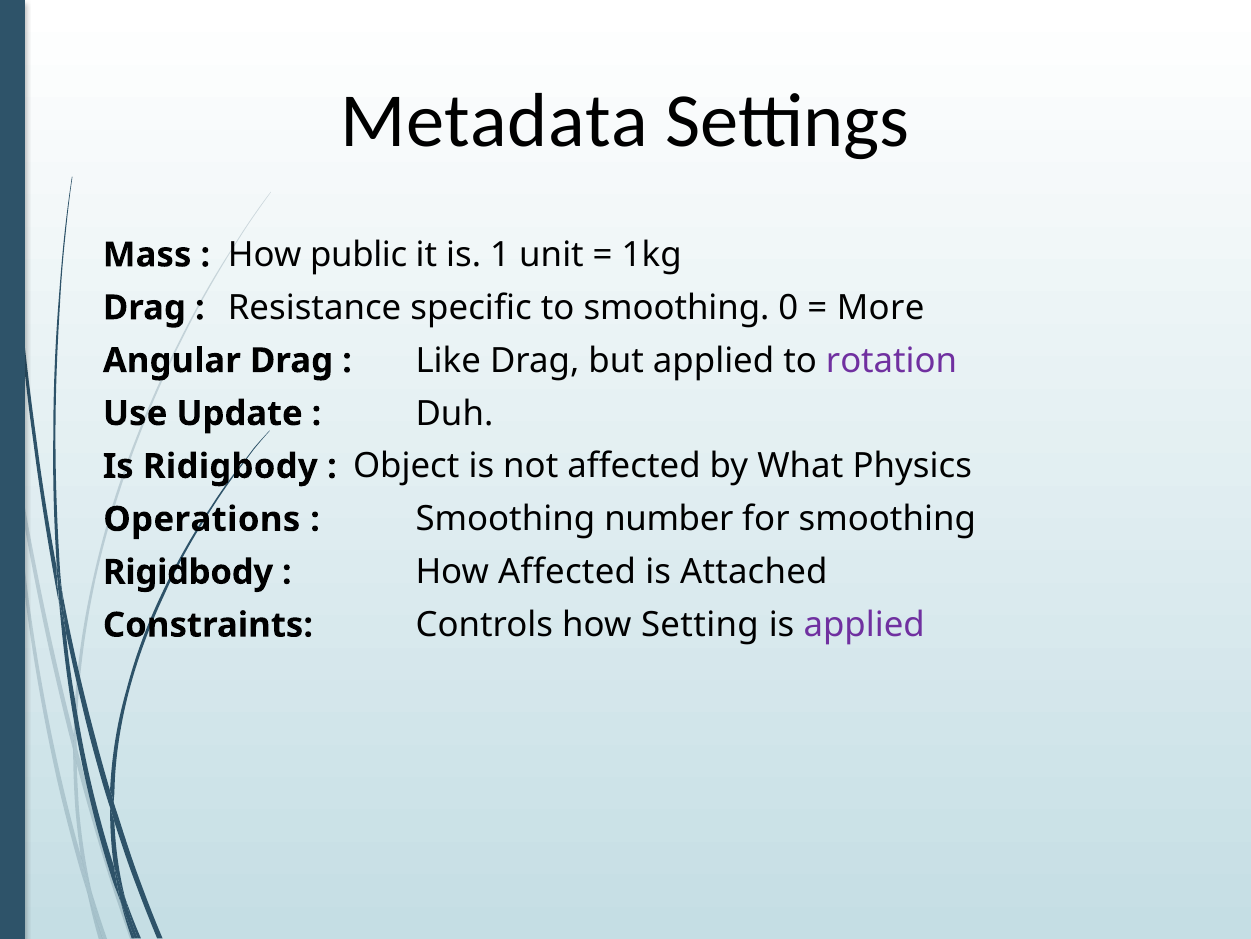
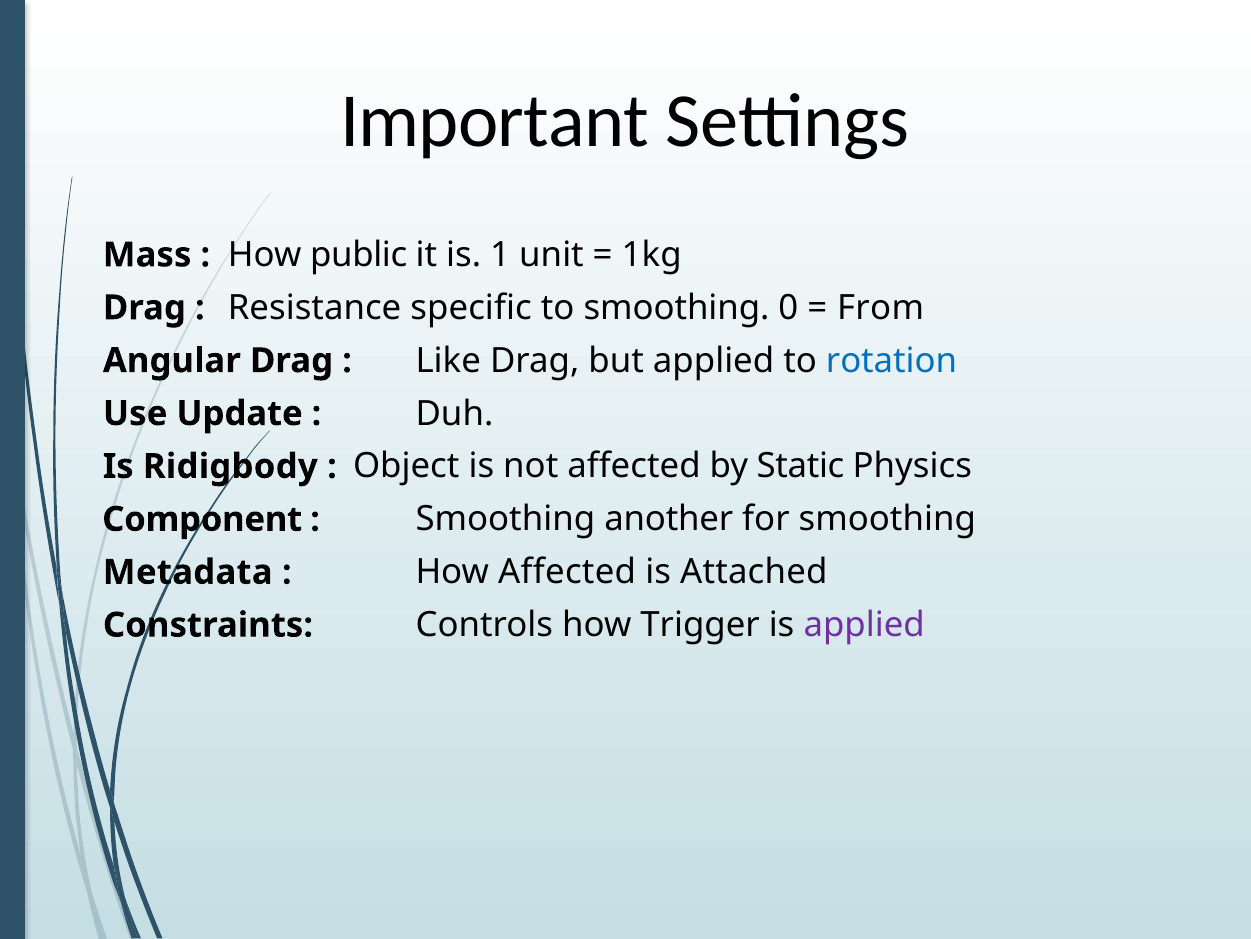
Metadata: Metadata -> Important (495, 121)
More: More -> From (881, 308)
rotation colour: purple -> blue (892, 360)
What: What -> Static (801, 466)
Operations: Operations -> Component (202, 519)
number: number -> another (669, 519)
Rigidbody: Rigidbody -> Metadata (188, 572)
Setting: Setting -> Trigger (700, 625)
